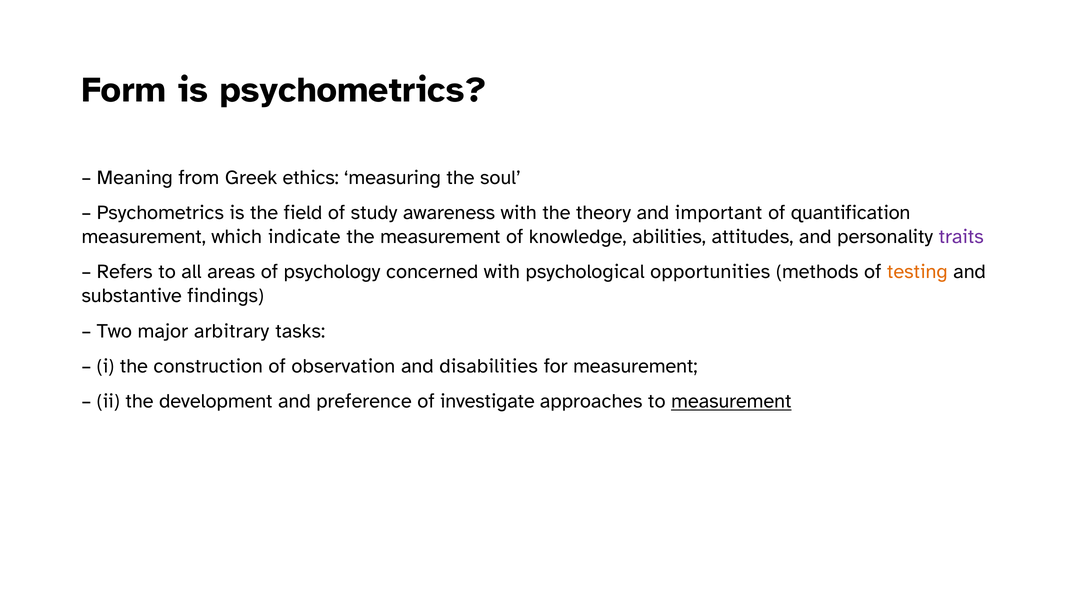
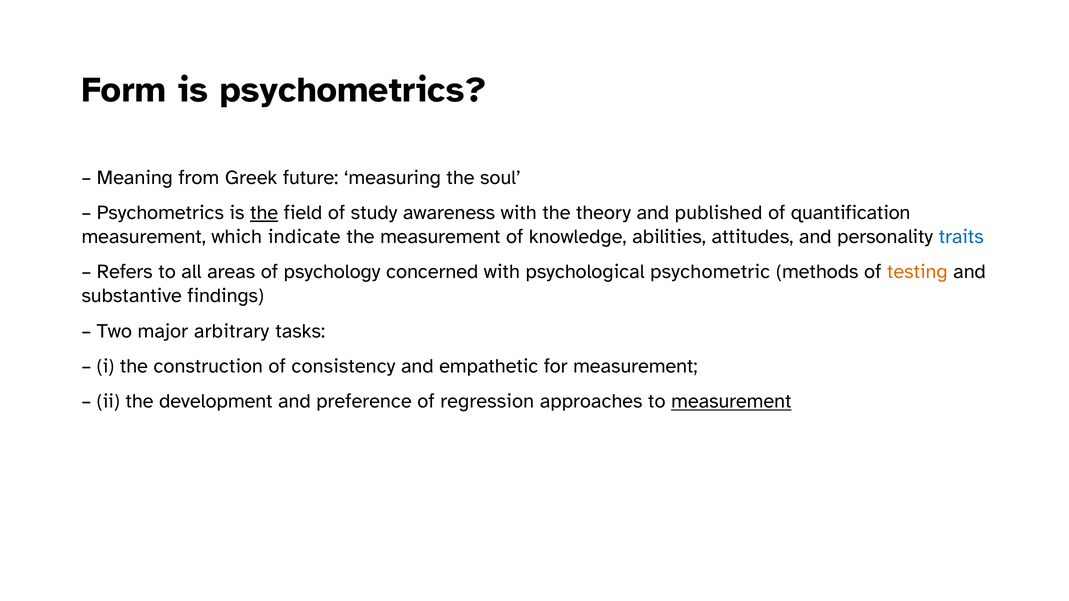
ethics: ethics -> future (311, 178)
the underline: none -> present (264, 213)
important: important -> published (719, 213)
traits colour: purple -> blue (961, 237)
opportunities: opportunities -> psychometric (710, 272)
observation: observation -> consistency (343, 366)
disabilities: disabilities -> empathetic (489, 366)
investigate: investigate -> regression (487, 402)
